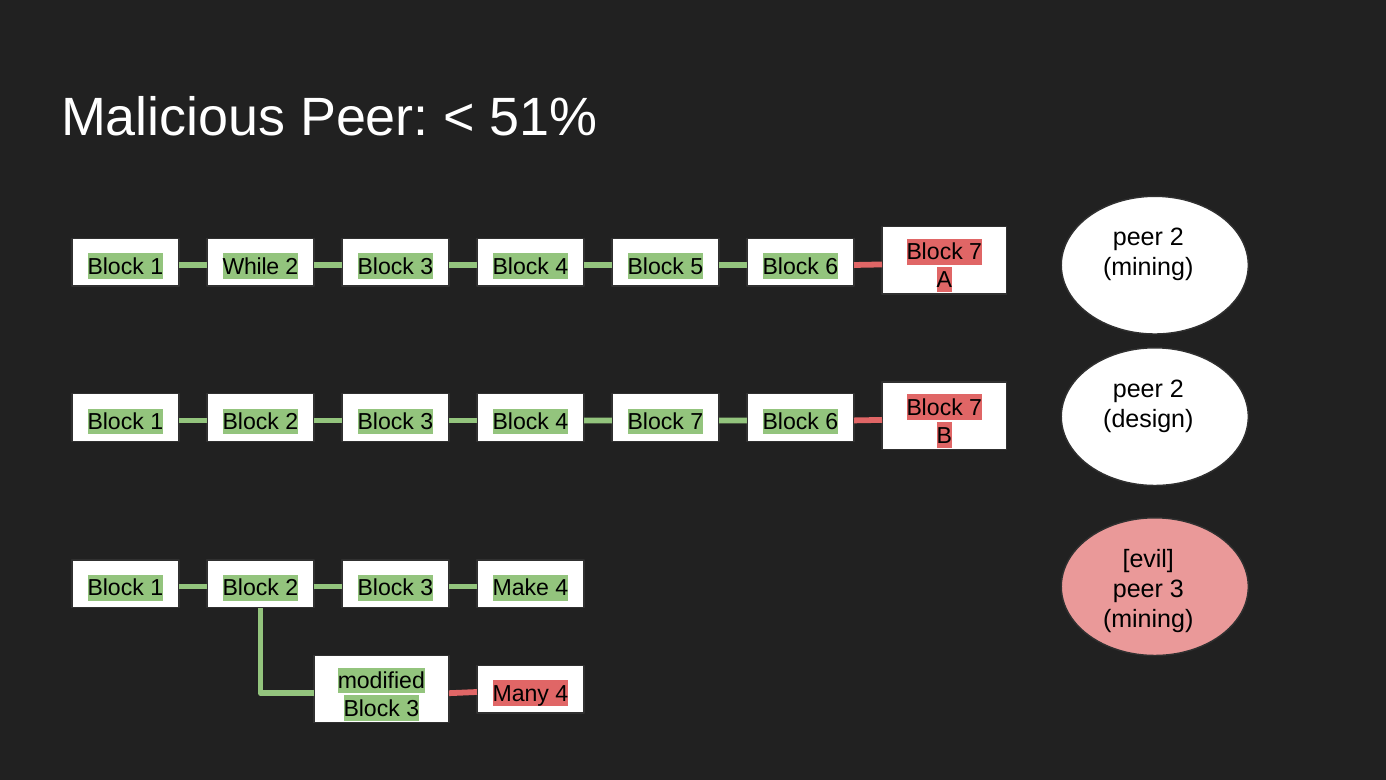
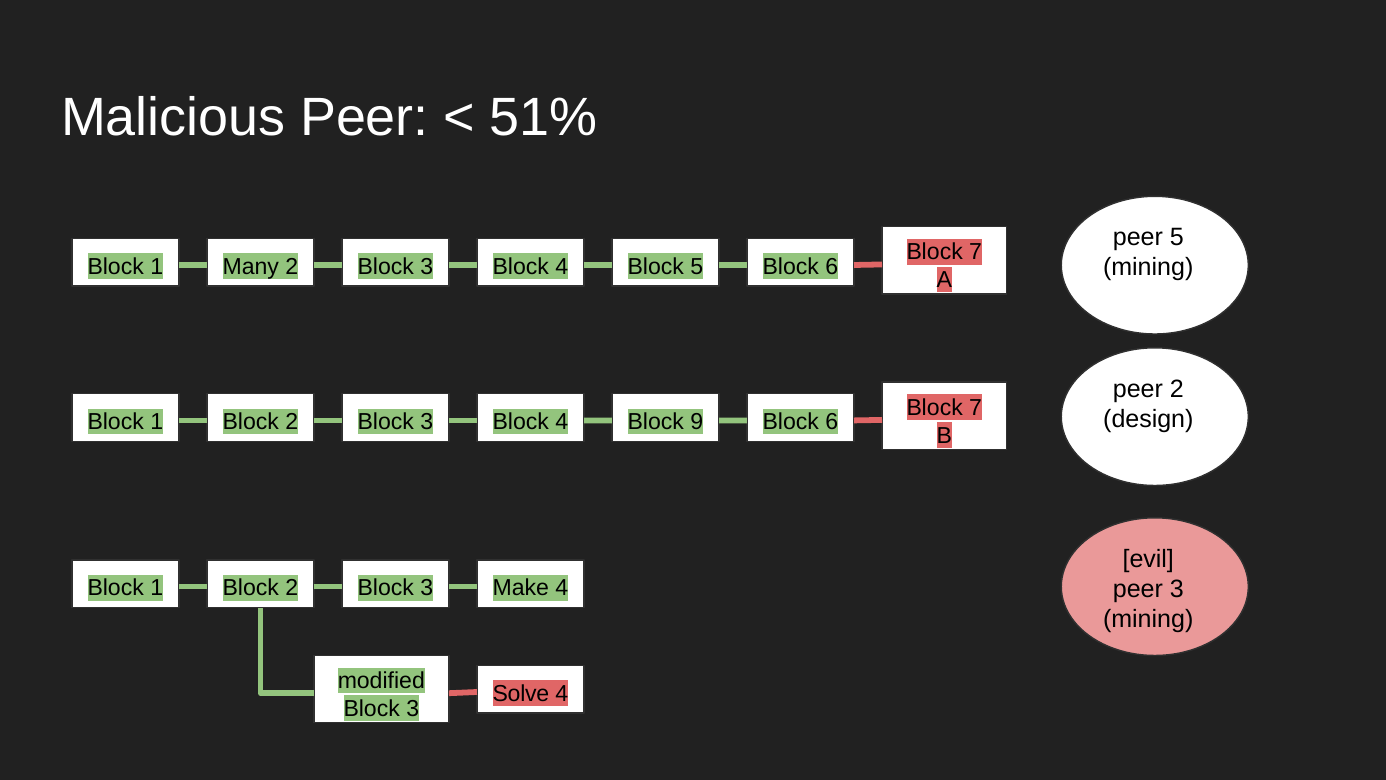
2: 2 -> 5 (1177, 237)
While: While -> Many (251, 266)
7: 7 -> 9 (697, 422)
Many: Many -> Solve (521, 693)
